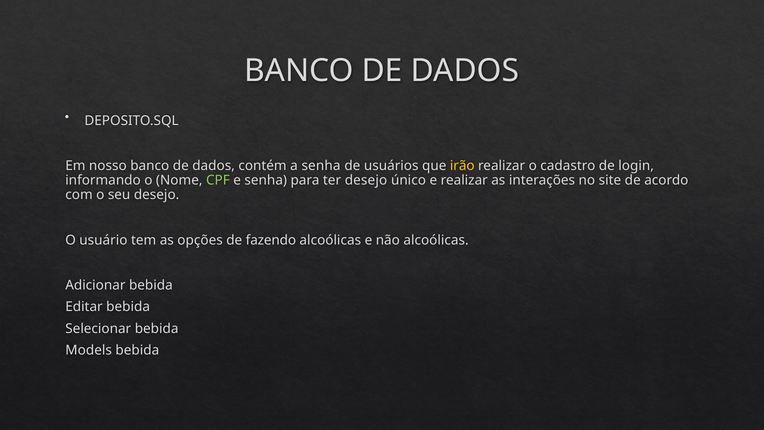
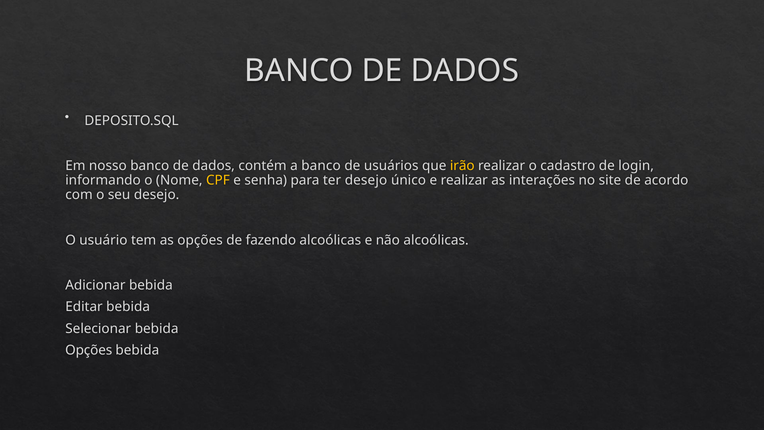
a senha: senha -> banco (321, 166)
CPF colour: light green -> yellow (218, 180)
Models: Models -> Opções (89, 350)
